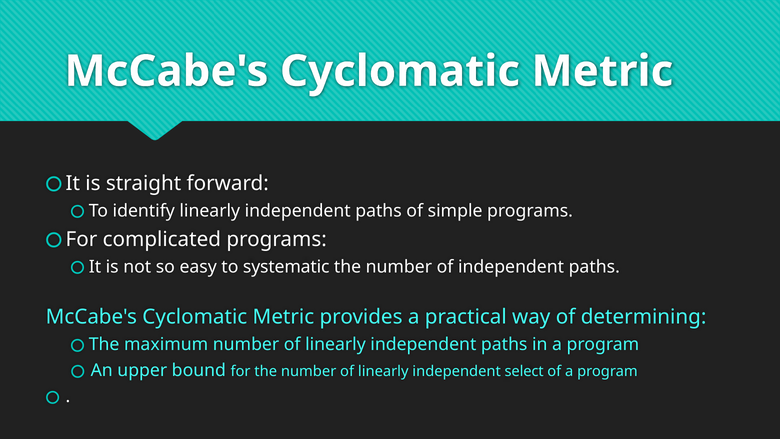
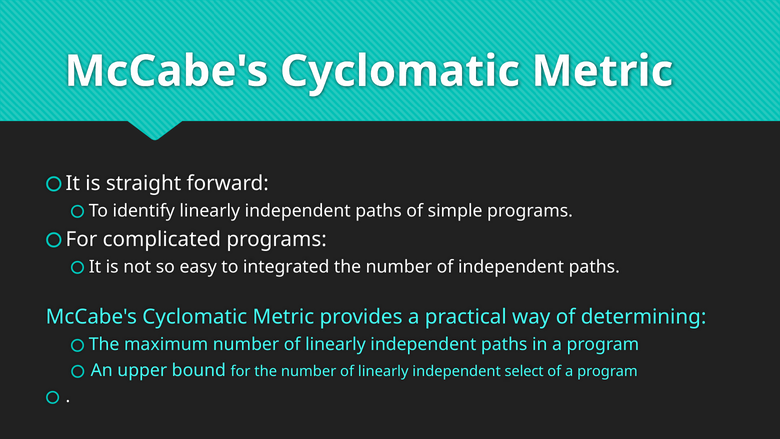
systematic: systematic -> integrated (286, 267)
